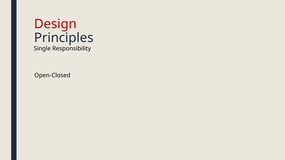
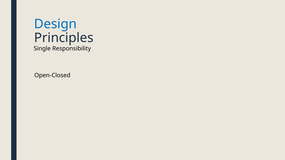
Design colour: red -> blue (56, 24)
